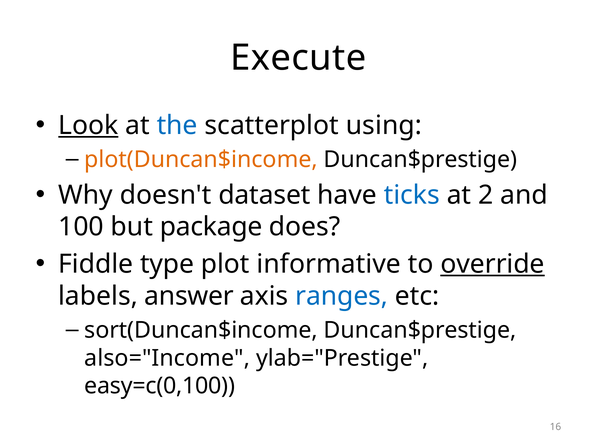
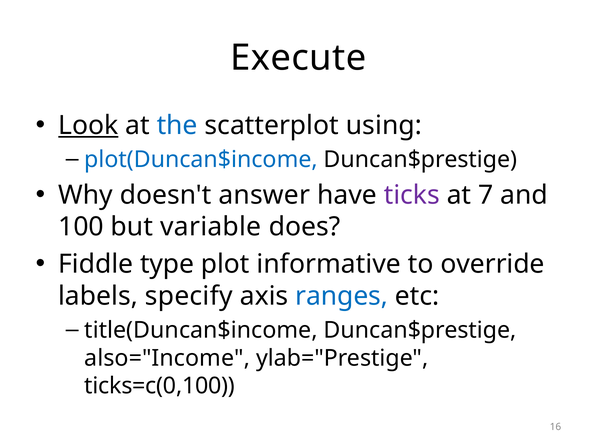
plot(Duncan$income colour: orange -> blue (201, 159)
dataset: dataset -> answer (264, 195)
ticks colour: blue -> purple (412, 195)
2: 2 -> 7 (486, 195)
package: package -> variable (211, 227)
override underline: present -> none (493, 264)
answer: answer -> specify (189, 296)
sort(Duncan$income: sort(Duncan$income -> title(Duncan$income (201, 330)
easy=c(0,100: easy=c(0,100 -> ticks=c(0,100 (160, 386)
